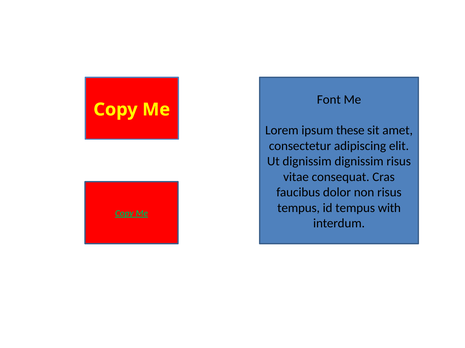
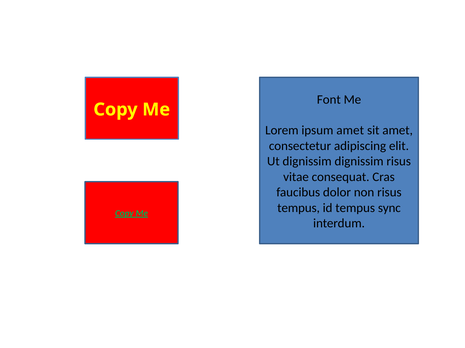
ipsum these: these -> amet (350, 131)
with: with -> sync (389, 208)
